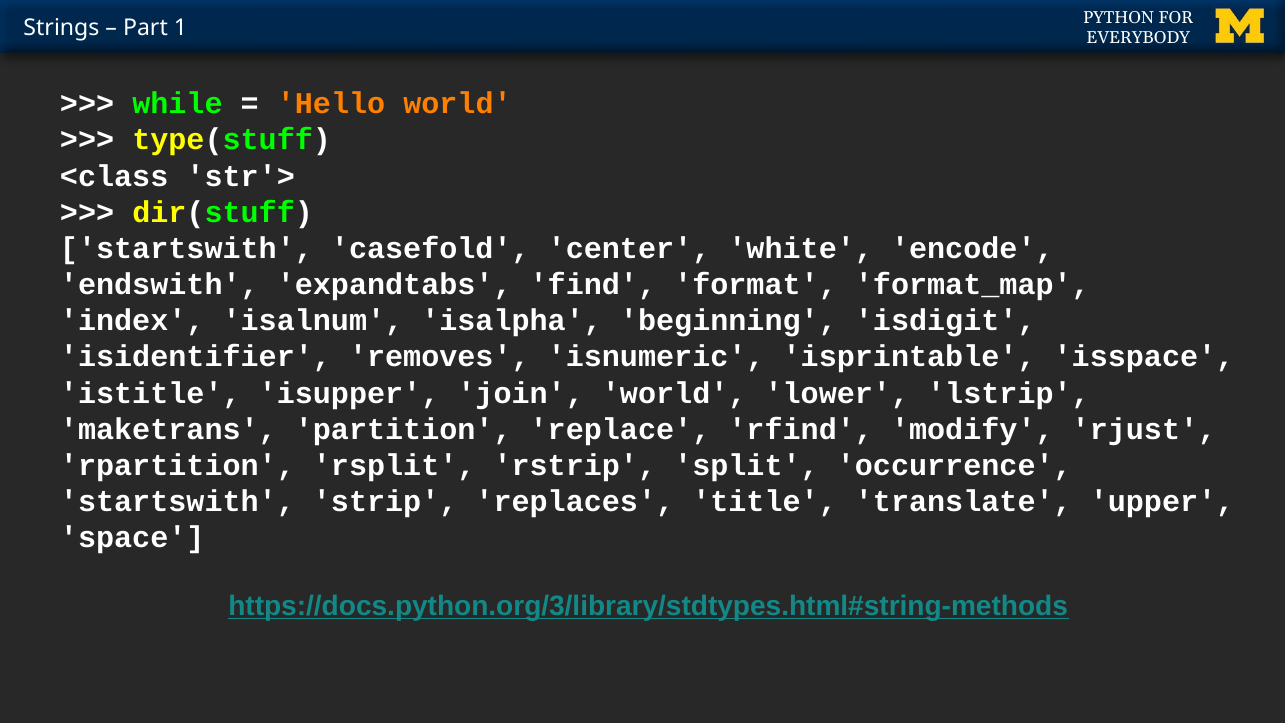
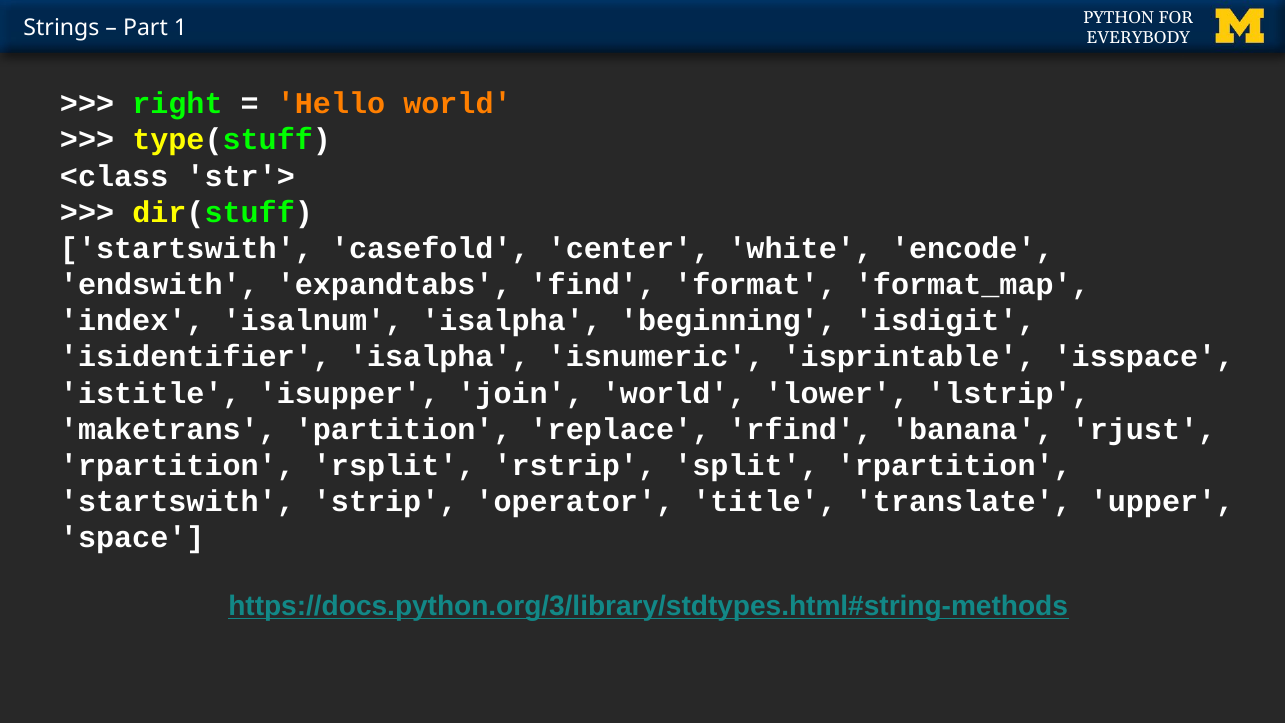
while: while -> right (177, 104)
isidentifier removes: removes -> isalpha (439, 357)
modify: modify -> banana (972, 429)
split occurrence: occurrence -> rpartition (954, 465)
replaces: replaces -> operator (575, 501)
